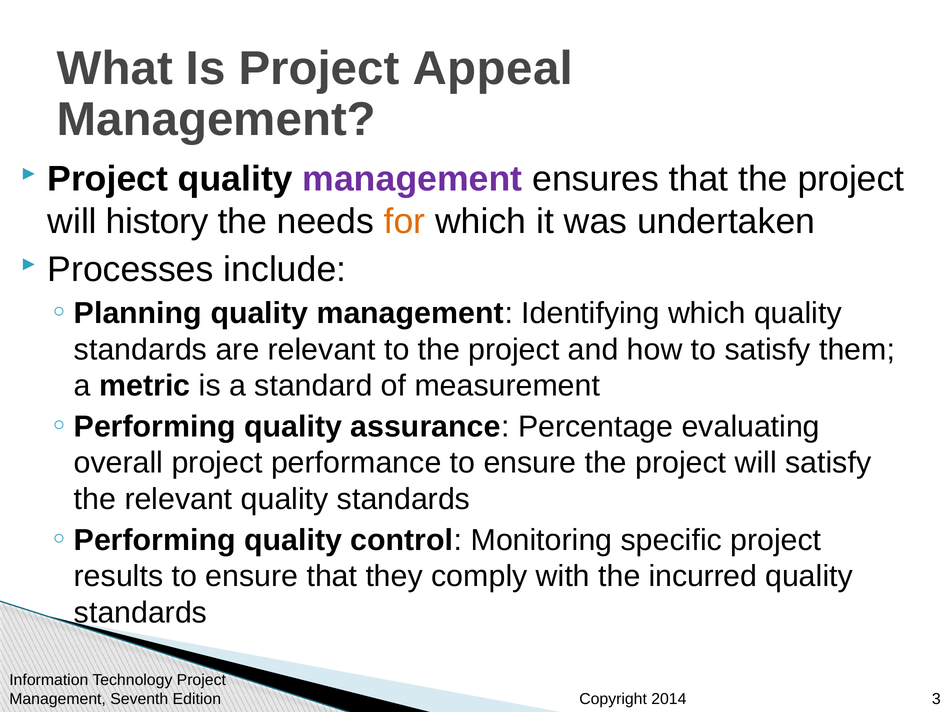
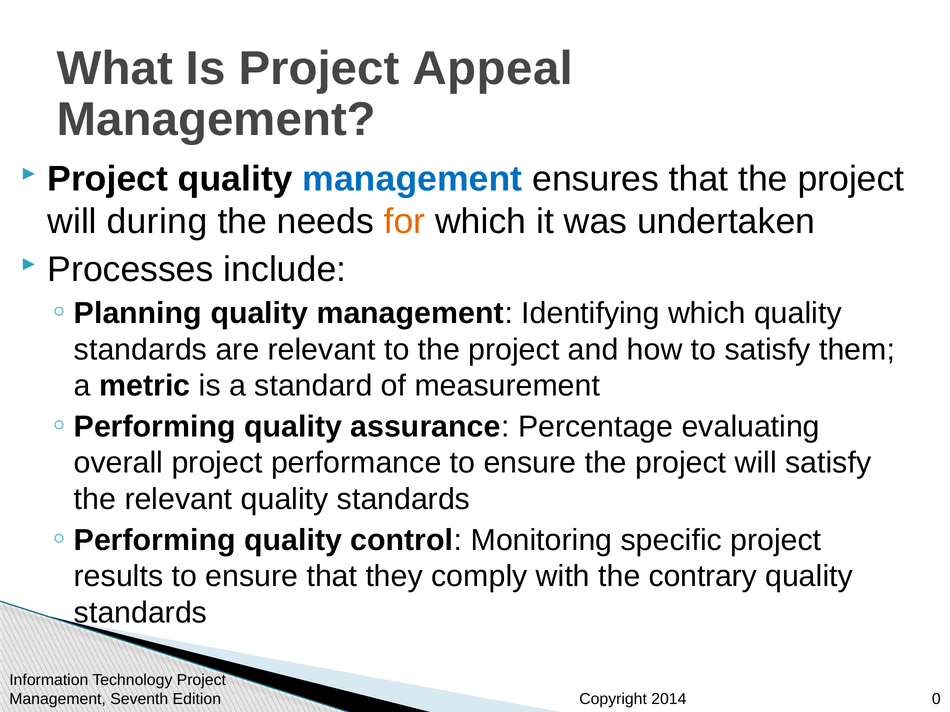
management colour: purple -> blue (412, 179)
history: history -> during (157, 222)
incurred: incurred -> contrary (703, 577)
3: 3 -> 0 (936, 699)
